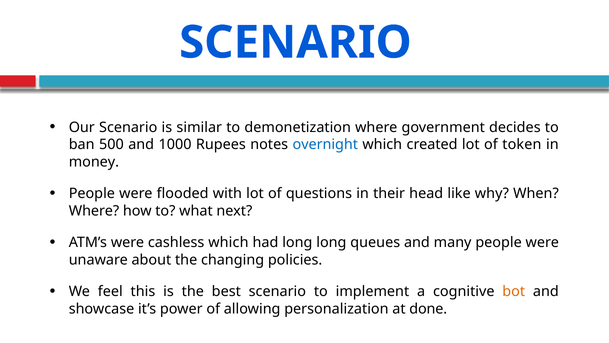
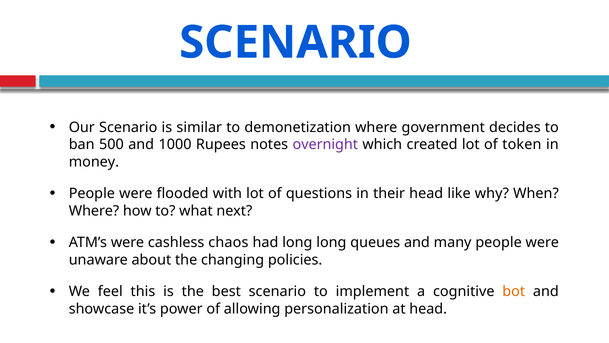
overnight colour: blue -> purple (325, 144)
cashless which: which -> chaos (228, 242)
at done: done -> head (428, 308)
